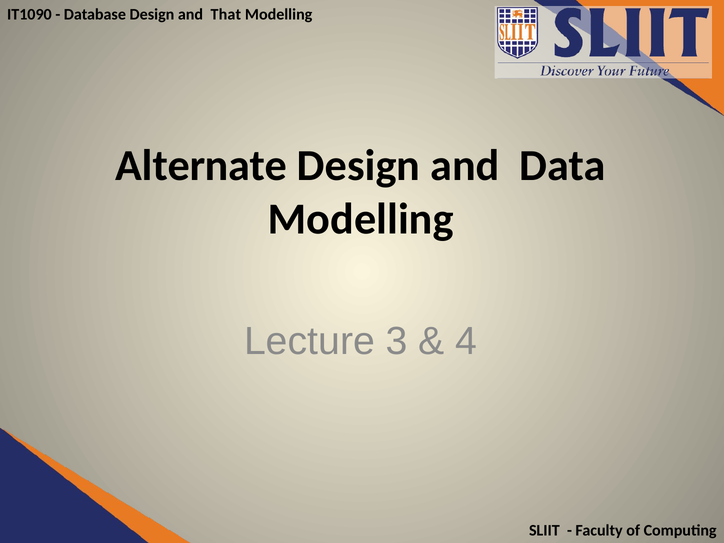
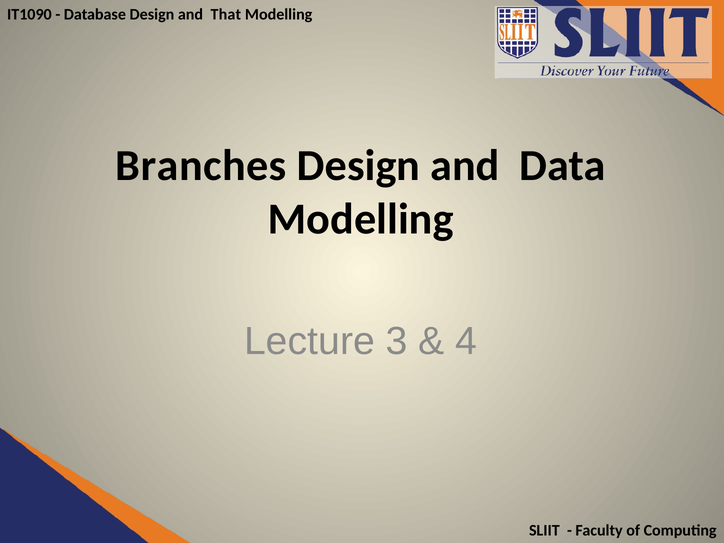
Alternate: Alternate -> Branches (201, 166)
